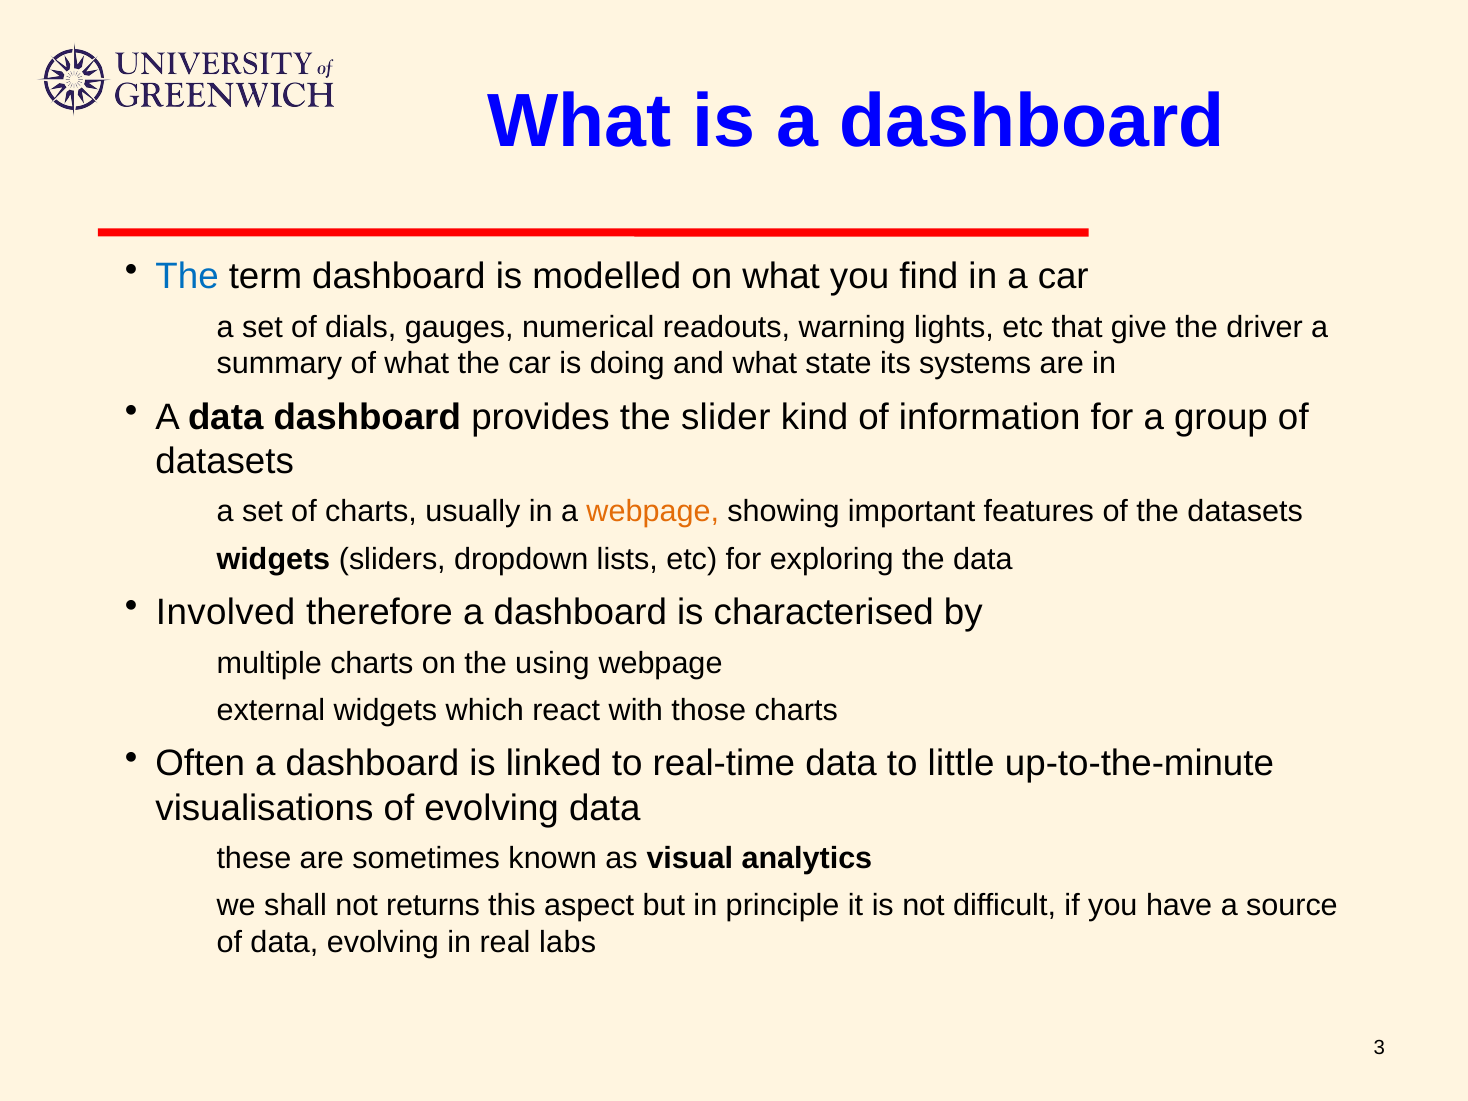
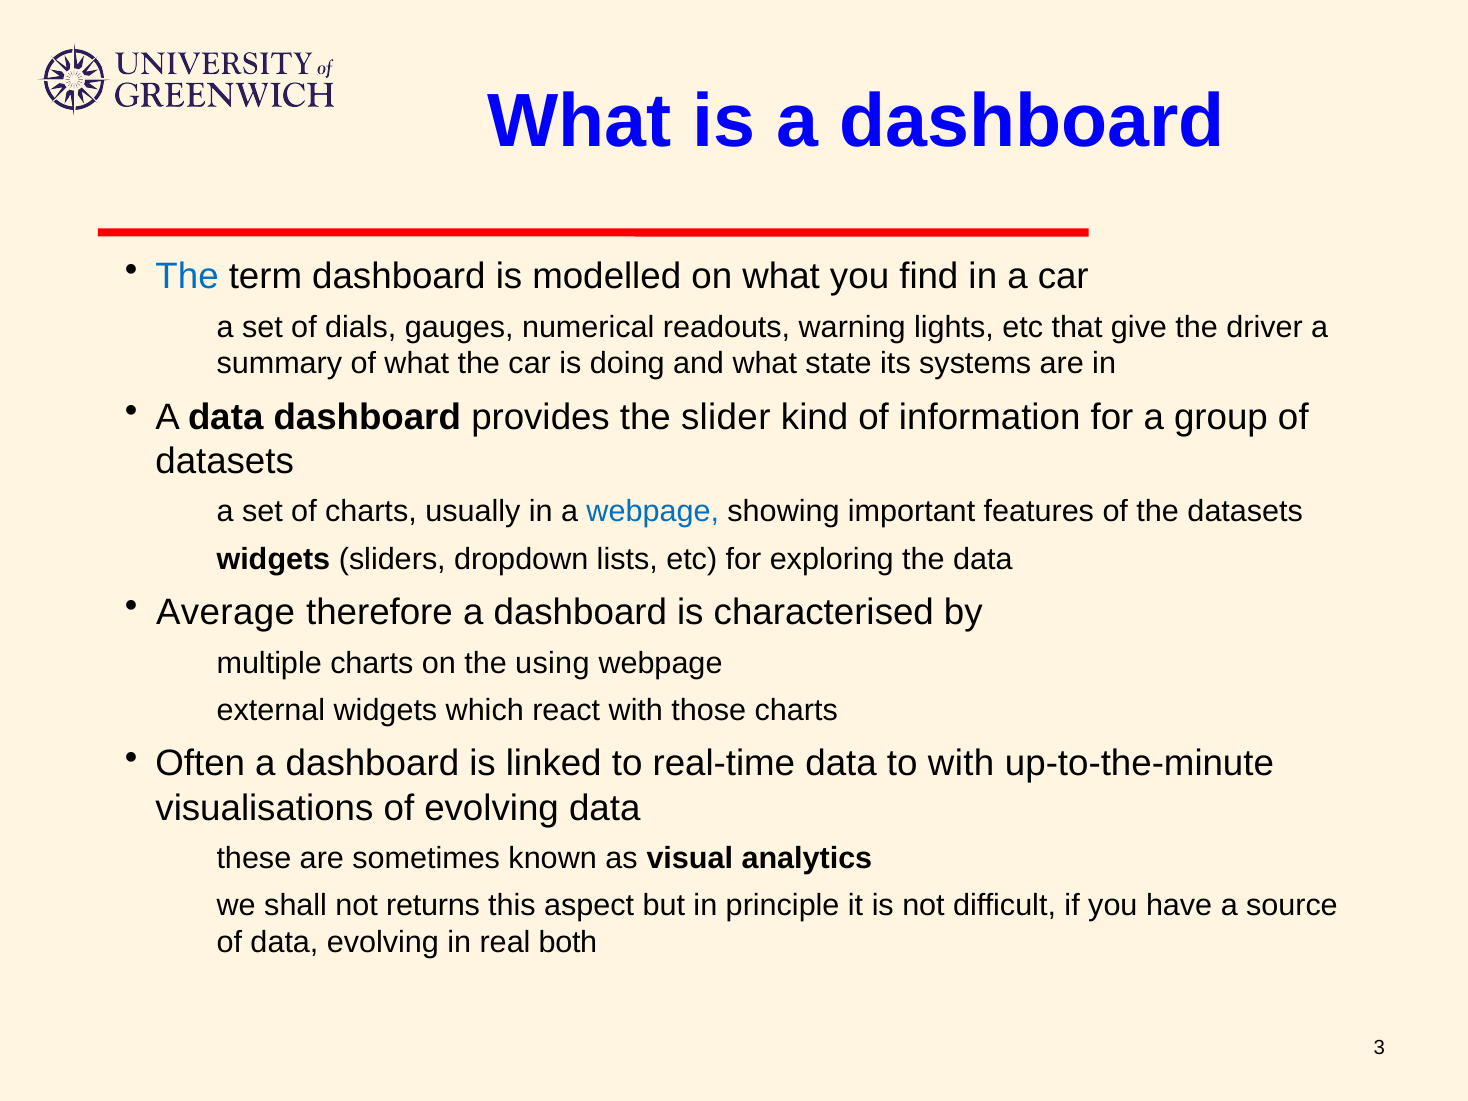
webpage colour: orange -> blue (653, 512)
Involved: Involved -> Average (226, 613)
to little: little -> with (961, 764)
labs: labs -> both (568, 942)
